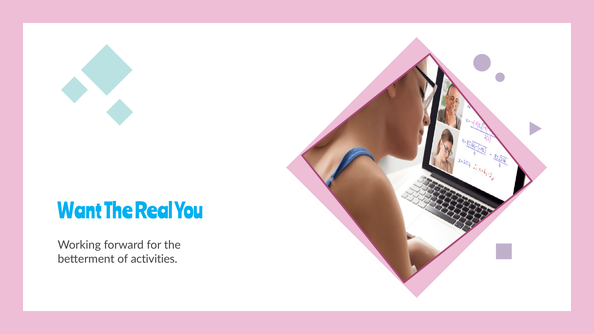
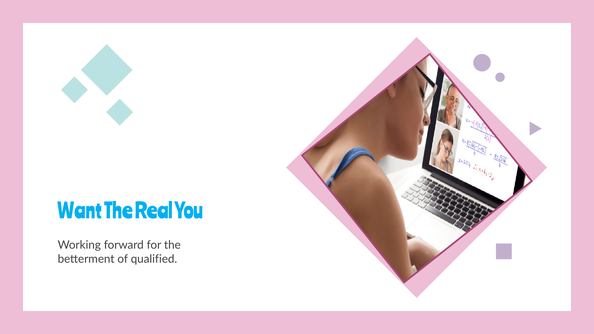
activities: activities -> qualified (154, 259)
